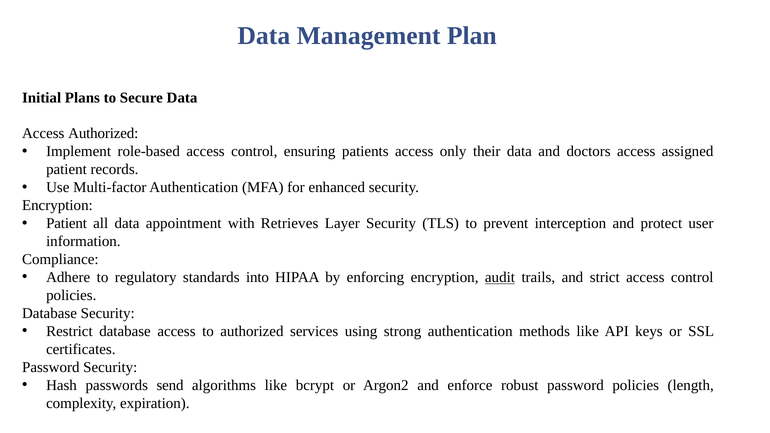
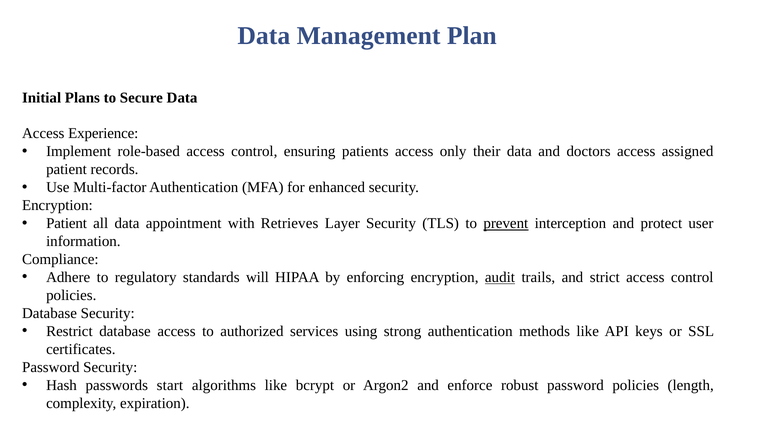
Access Authorized: Authorized -> Experience (103, 134)
prevent underline: none -> present (506, 223)
into: into -> will (257, 277)
send: send -> start (170, 385)
